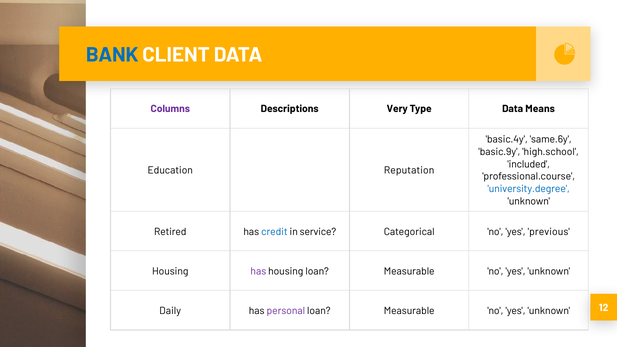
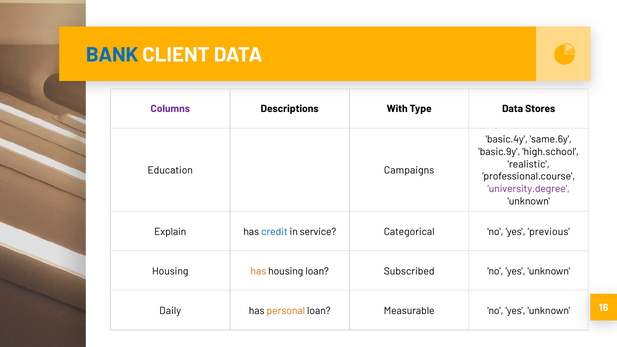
Very: Very -> With (397, 109)
Means: Means -> Stores (540, 109)
included: included -> realistic (529, 164)
Reputation: Reputation -> Campaigns (409, 170)
university.degree colour: blue -> purple (529, 189)
Retired: Retired -> Explain (170, 232)
has colour: purple -> orange (258, 271)
housing loan Measurable: Measurable -> Subscribed (409, 271)
personal colour: purple -> orange (286, 311)
12: 12 -> 16 (604, 308)
